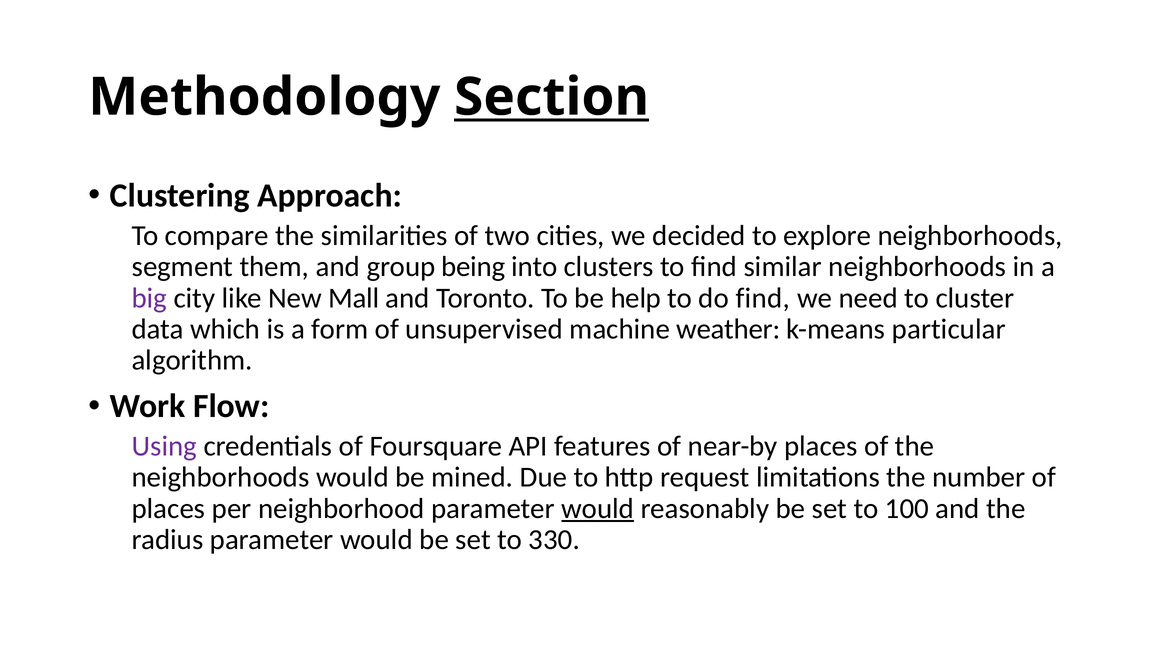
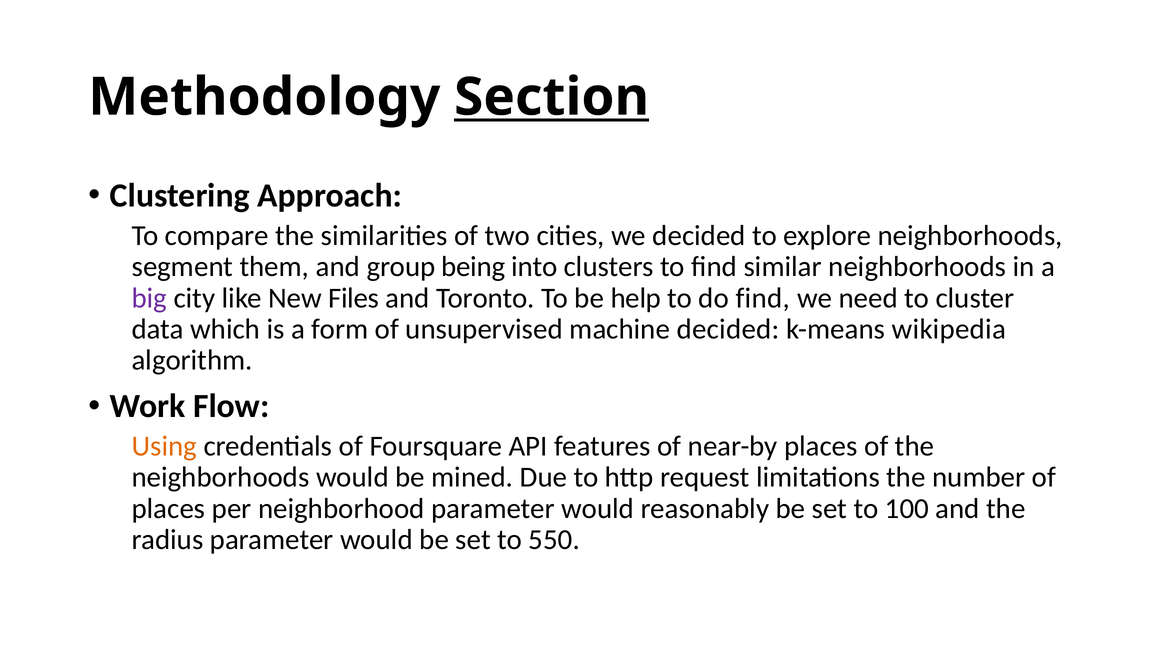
Mall: Mall -> Files (354, 298)
machine weather: weather -> decided (728, 329)
particular: particular -> wikipedia (949, 329)
Using colour: purple -> orange (164, 446)
would underline: present -> none (598, 509)
330: 330 -> 550 (554, 540)
